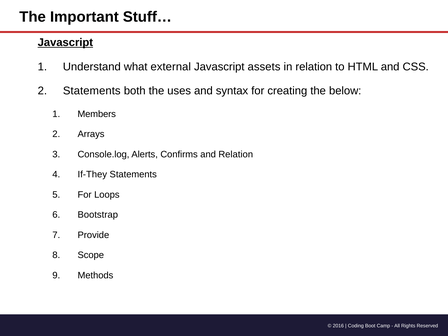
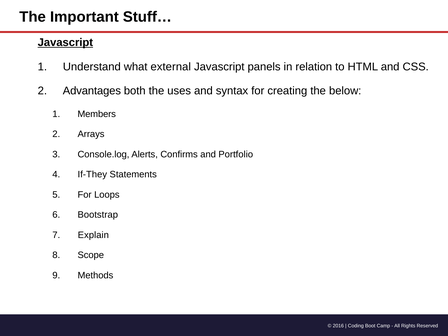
assets: assets -> panels (264, 67)
Statements: Statements -> Advantages (92, 91)
and Relation: Relation -> Portfolio (236, 154)
Provide: Provide -> Explain (93, 235)
